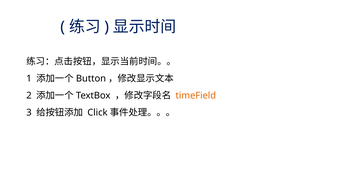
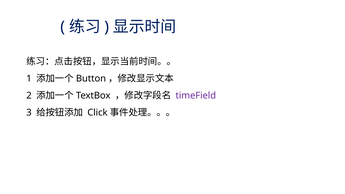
timeField colour: orange -> purple (196, 96)
